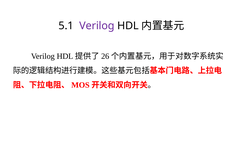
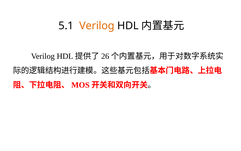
Verilog colour: purple -> orange (97, 26)
